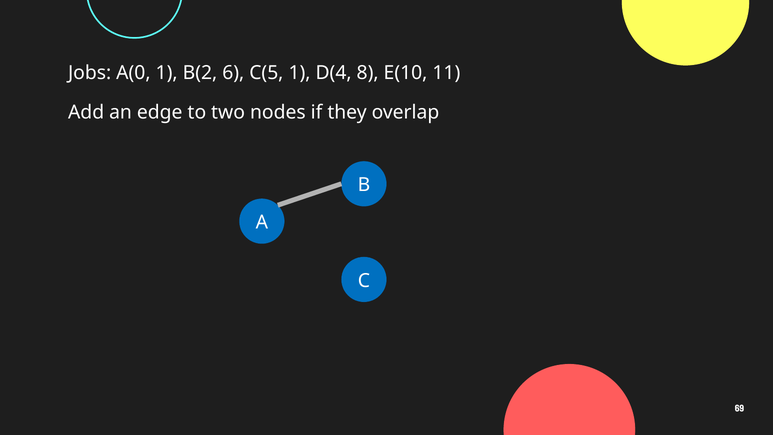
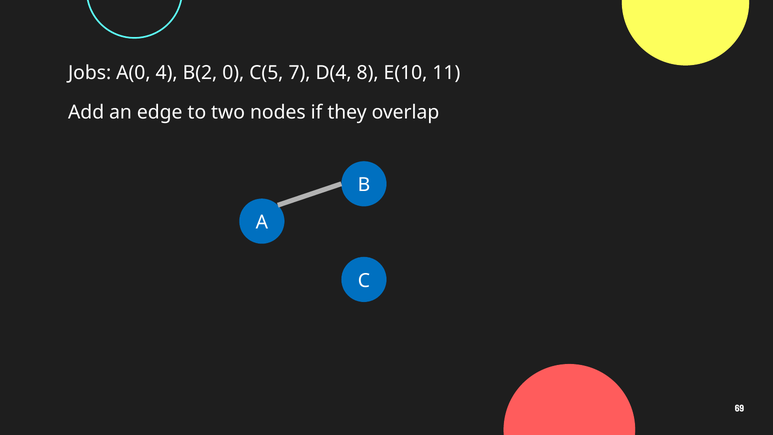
A(0 1: 1 -> 4 (167, 73)
6: 6 -> 0 (233, 73)
C(5 1: 1 -> 7 (299, 73)
